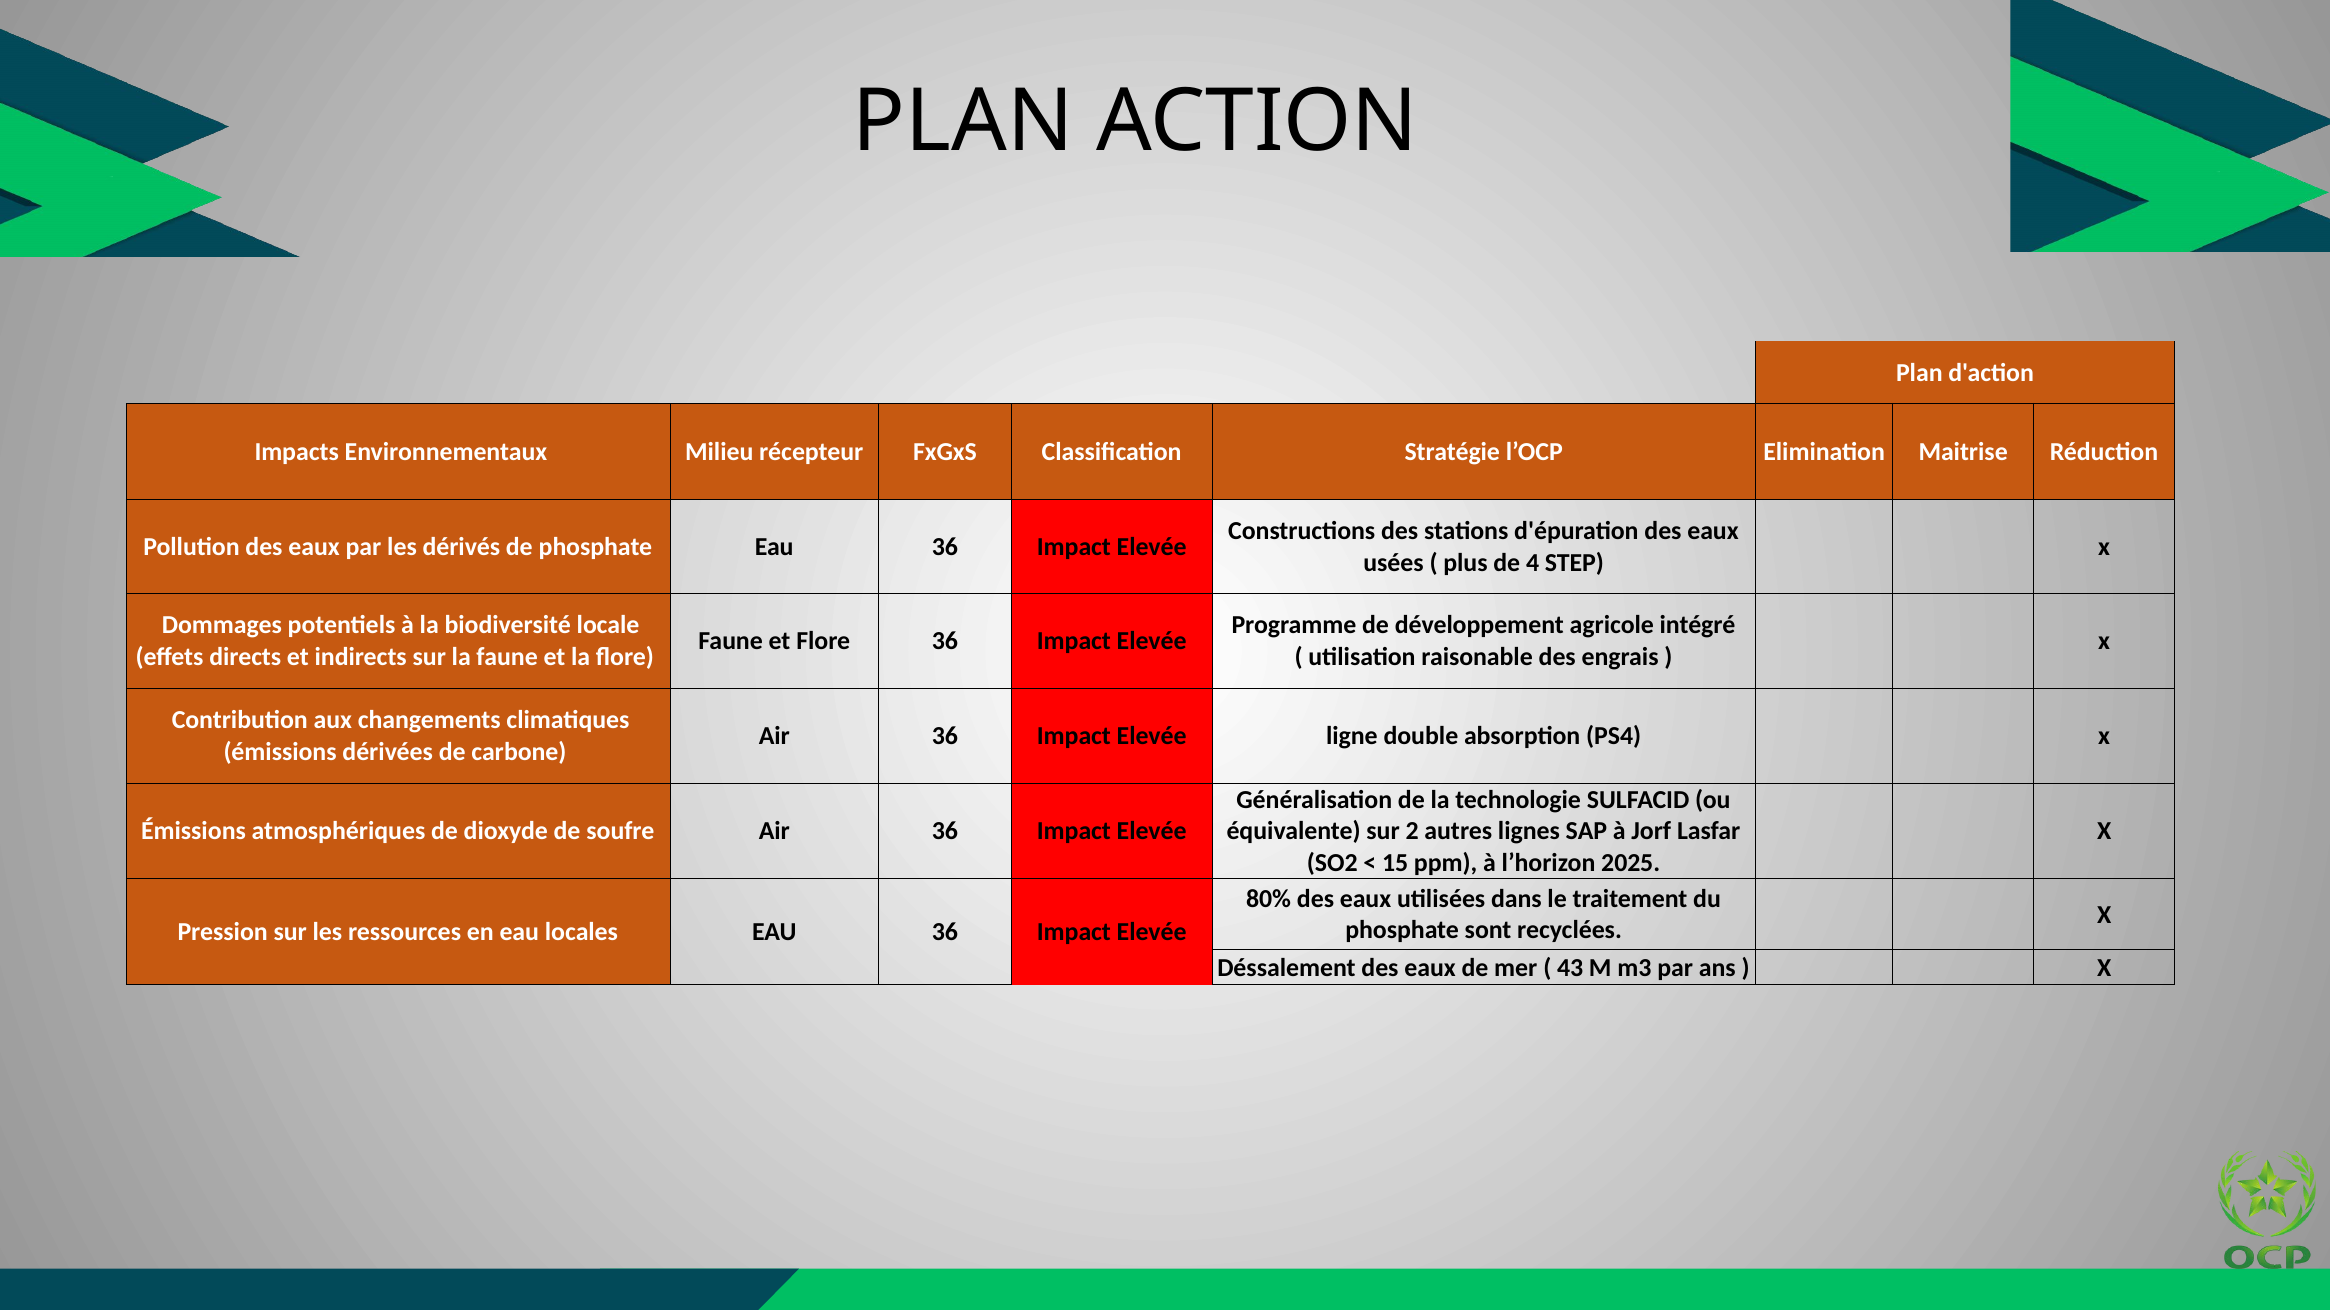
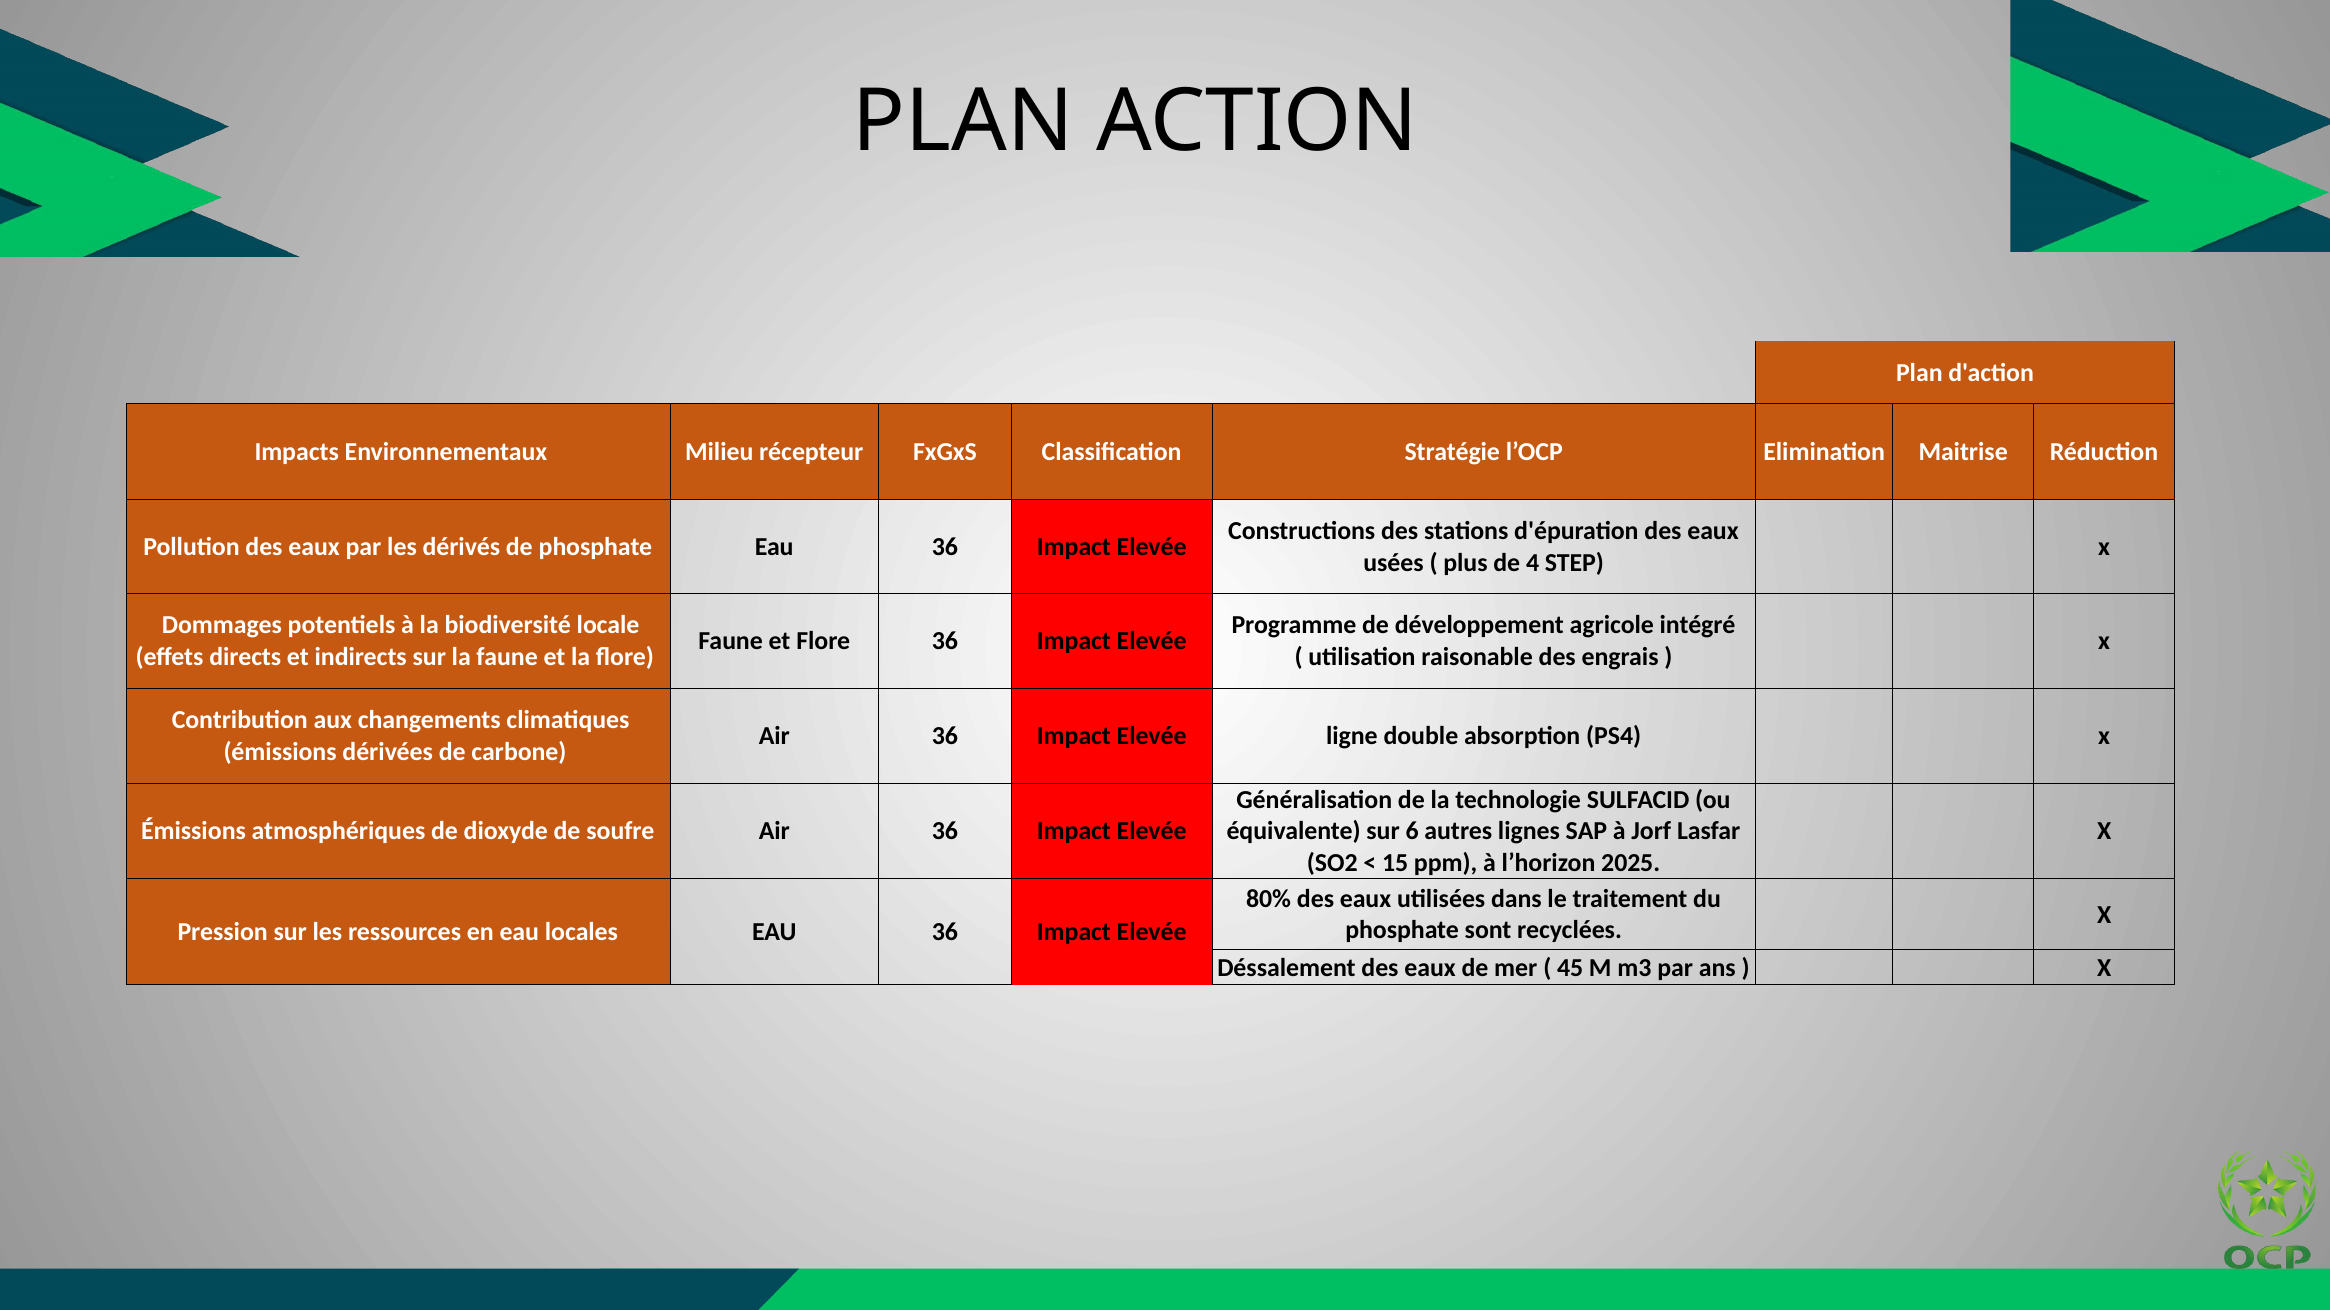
2: 2 -> 6 (1412, 832)
43: 43 -> 45 (1570, 968)
